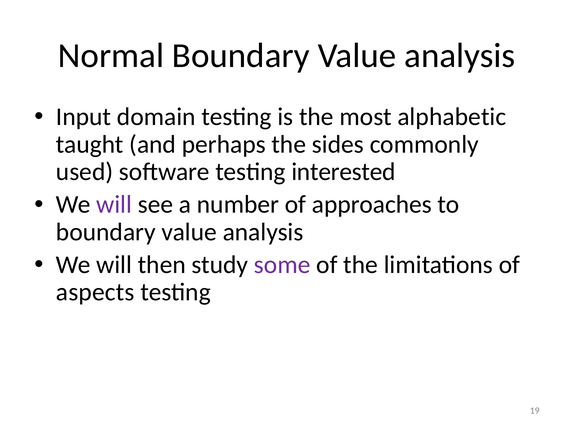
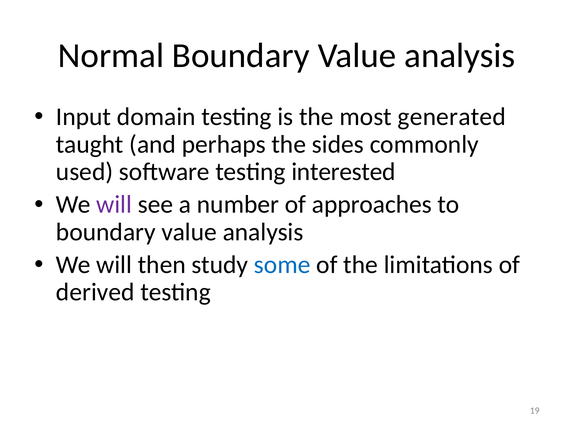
alphabetic: alphabetic -> generated (452, 117)
some colour: purple -> blue (282, 265)
aspects: aspects -> derived (95, 293)
